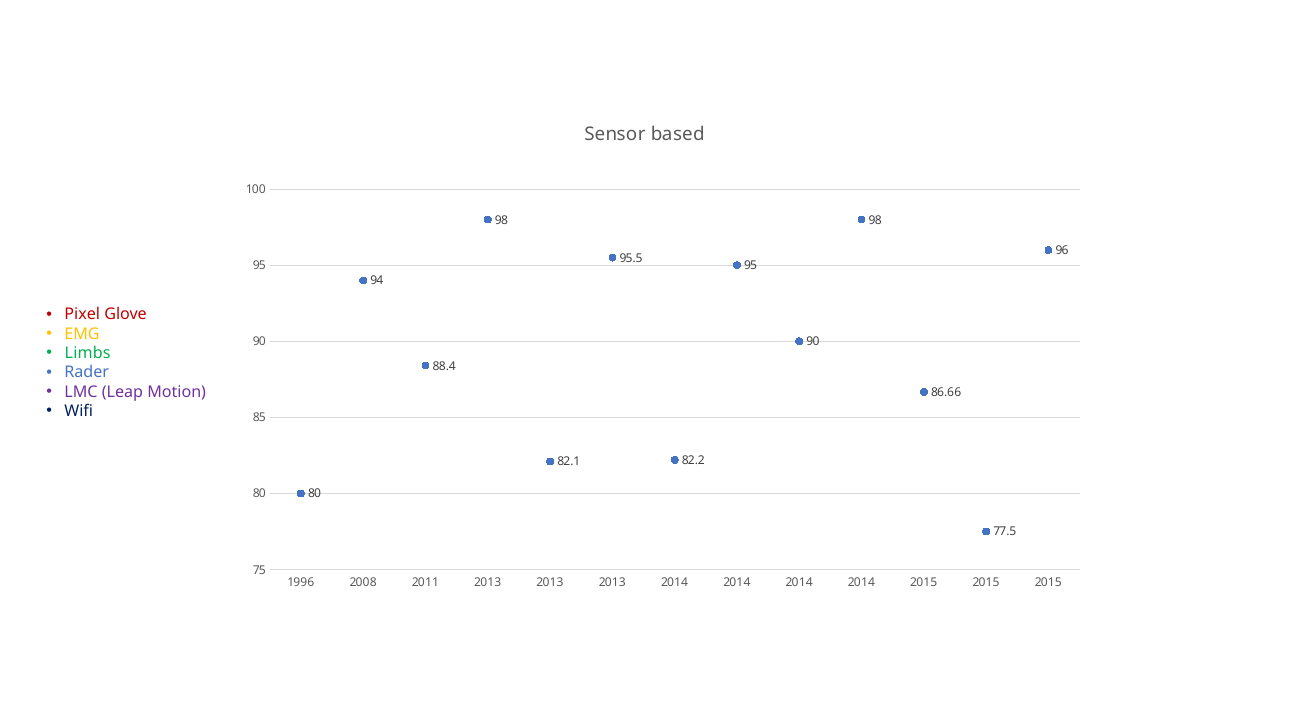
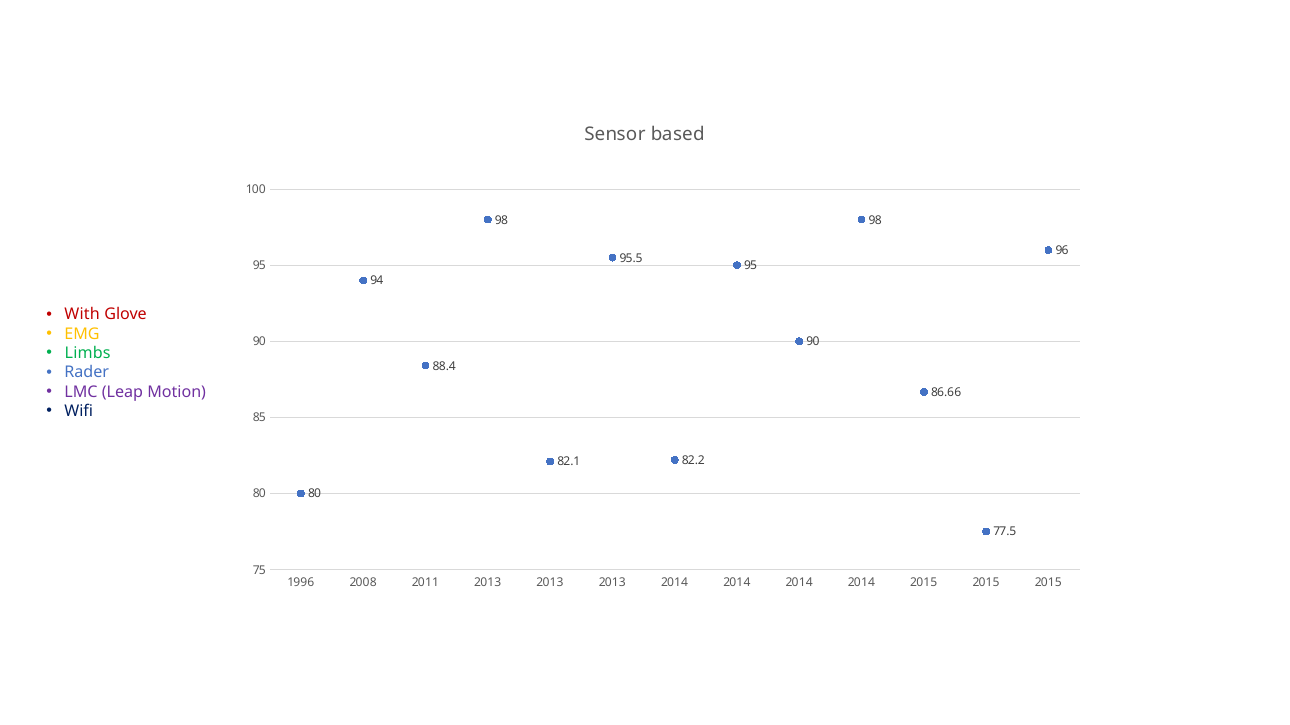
Pixel: Pixel -> With (82, 315)
